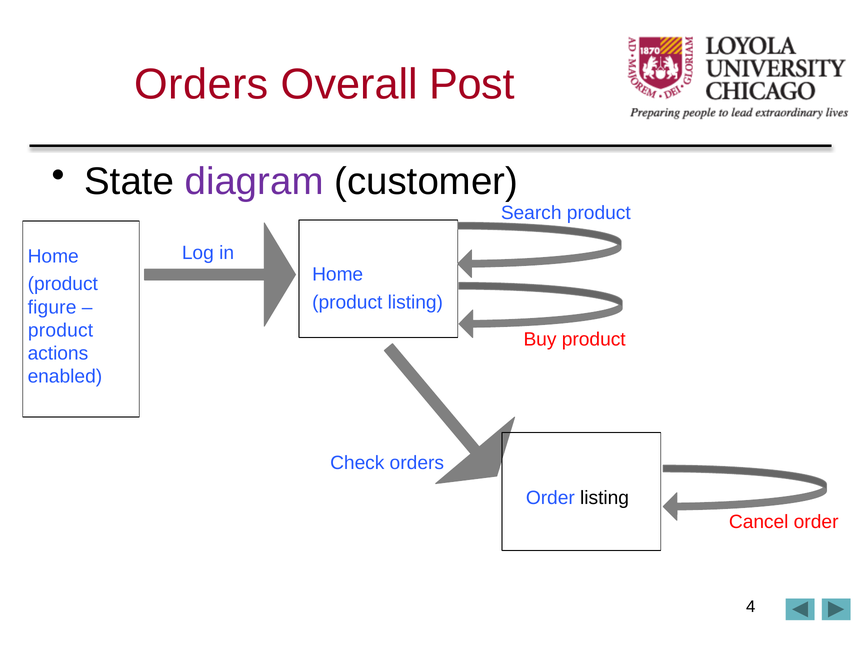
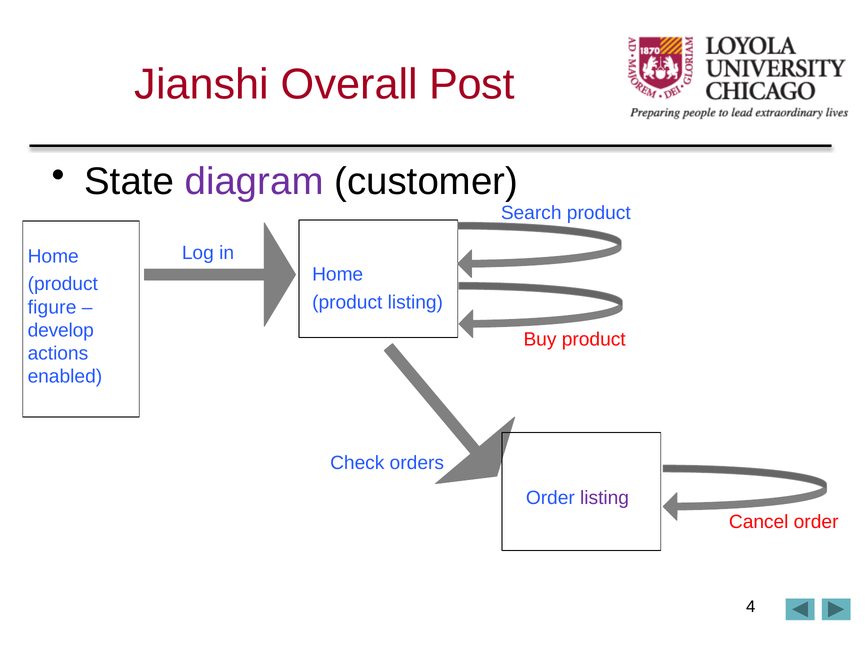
Orders: Orders -> Jianshi (202, 84)
product: product -> develop (61, 330)
listing colour: black -> purple (605, 498)
